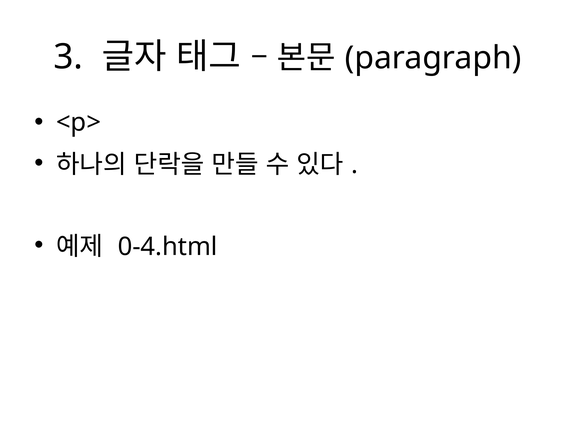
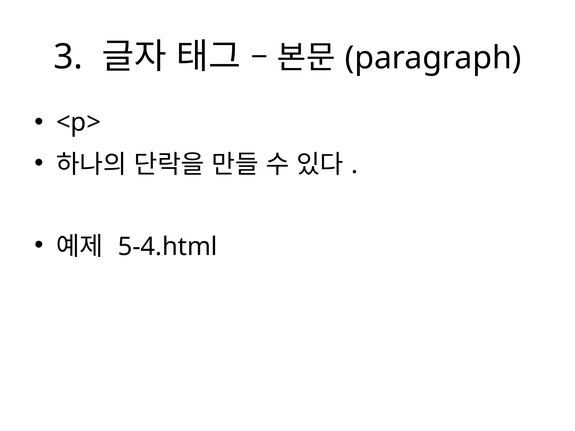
0-4.html: 0-4.html -> 5-4.html (168, 247)
